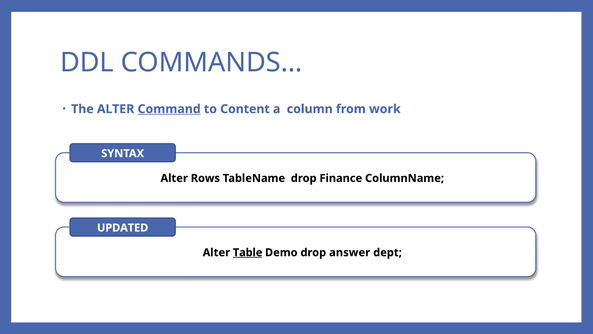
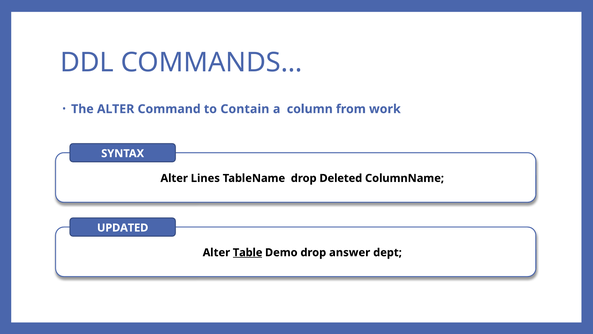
Command underline: present -> none (169, 109)
Content: Content -> Contain (245, 109)
Rows: Rows -> Lines (205, 178)
Finance: Finance -> Deleted (341, 178)
